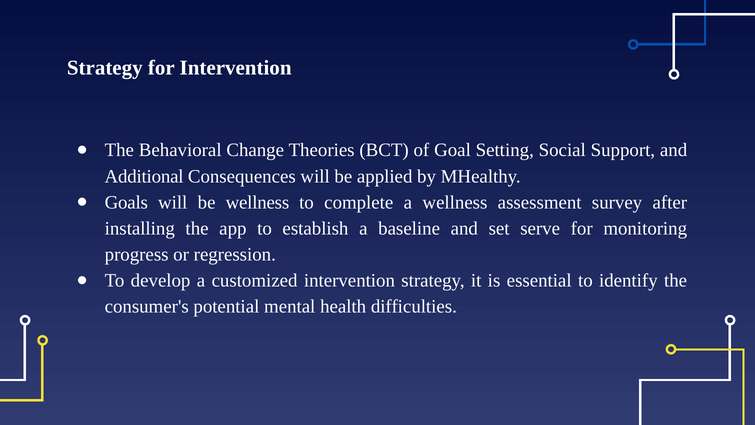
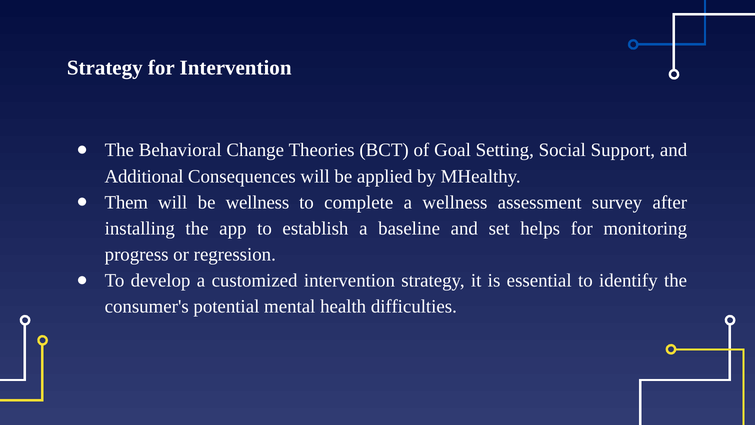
Goals: Goals -> Them (126, 202)
serve: serve -> helps (540, 228)
